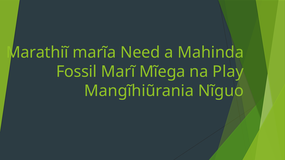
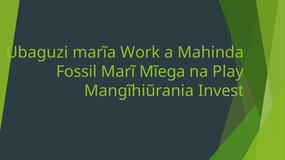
Marathiĩ: Marathiĩ -> Ubaguzi (37, 53)
Need: Need -> Work (140, 53)
Nĩguo: Nĩguo -> Invest (221, 91)
